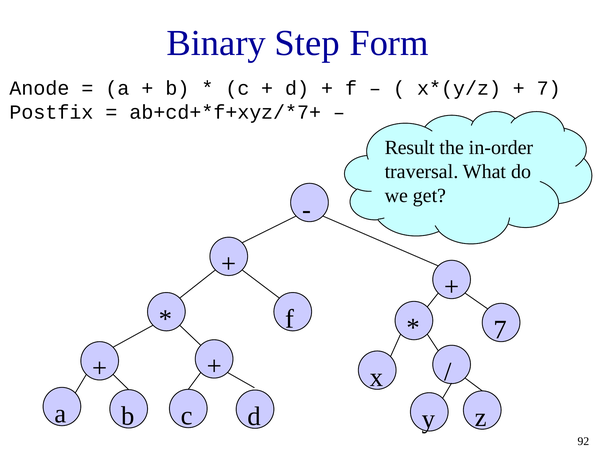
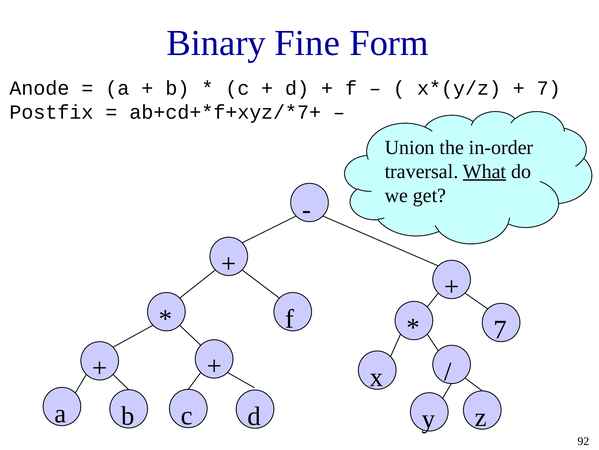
Step: Step -> Fine (307, 43)
Result: Result -> Union (410, 147)
What underline: none -> present (485, 171)
